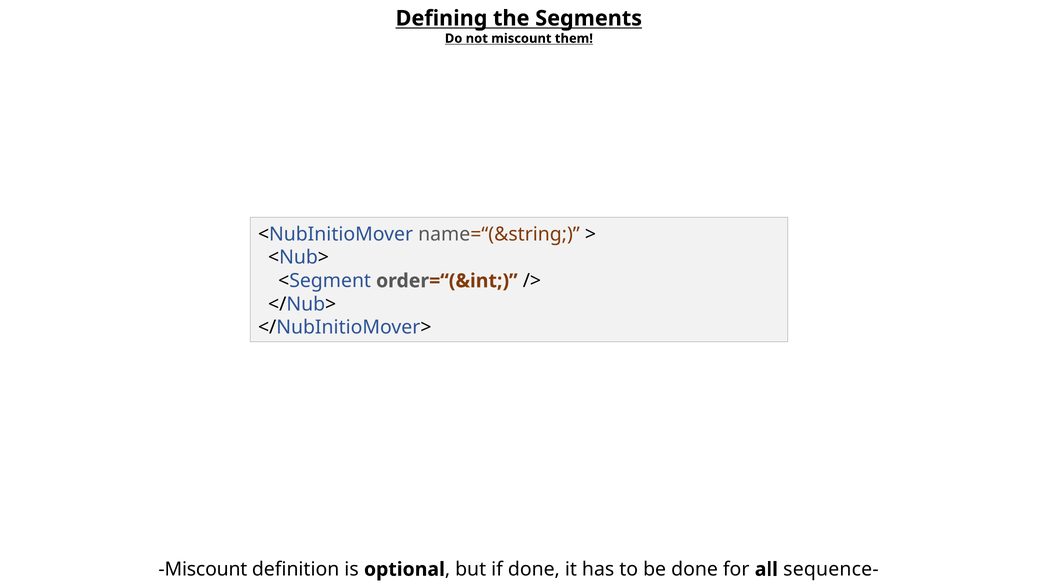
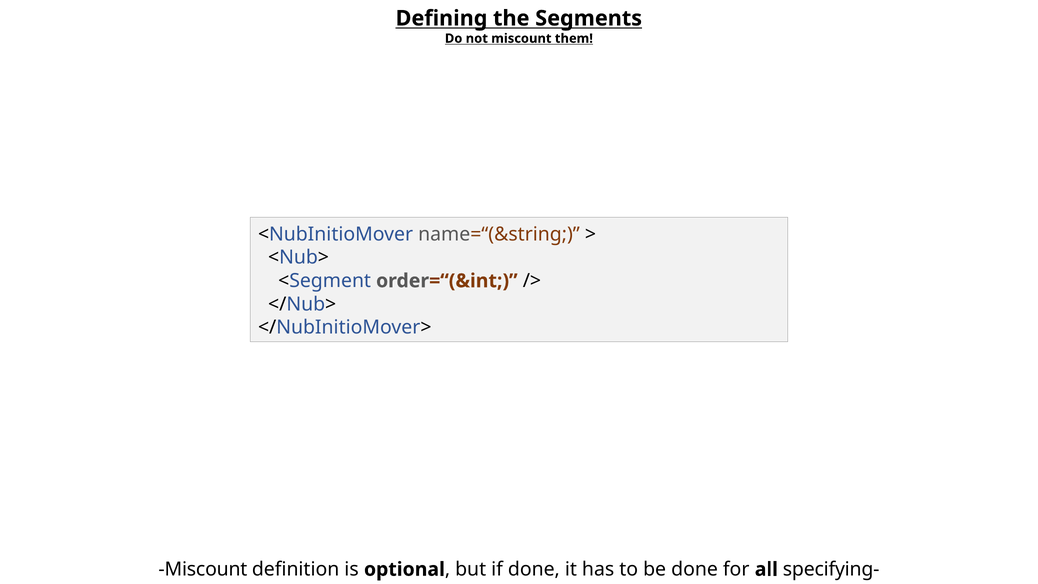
sequence-: sequence- -> specifying- (831, 569)
